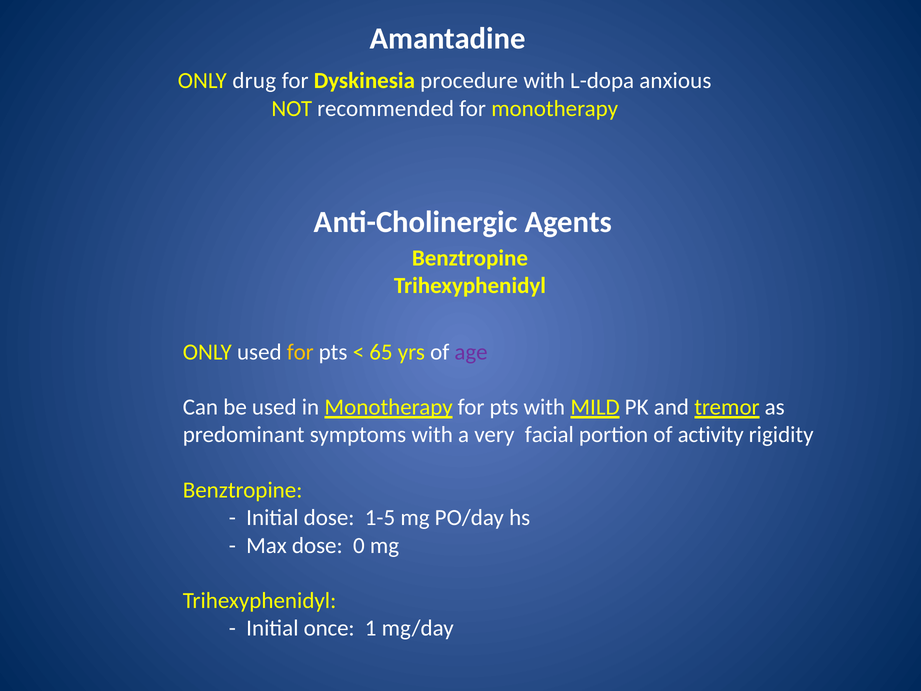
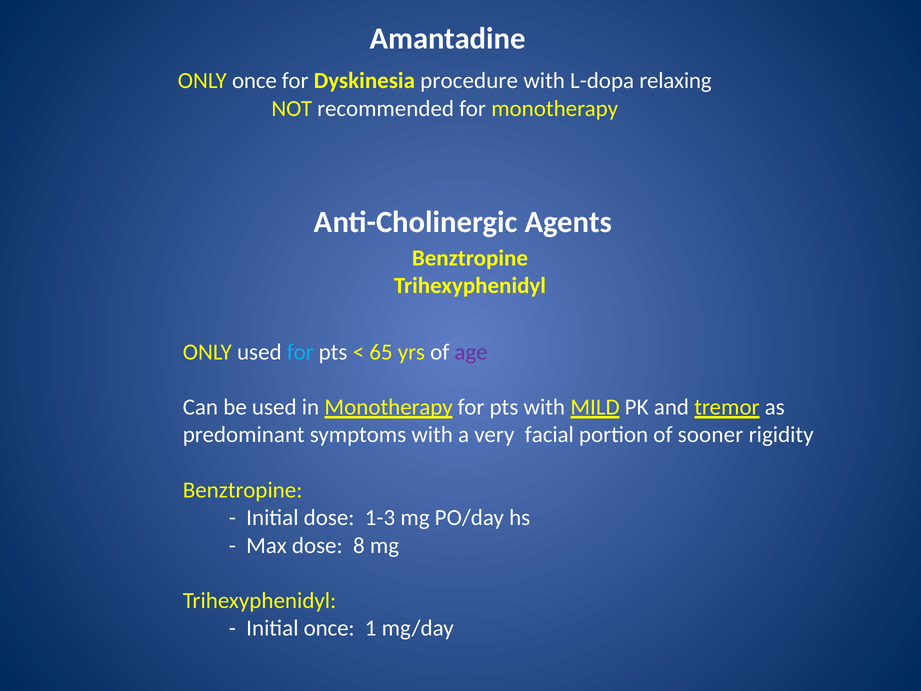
ONLY drug: drug -> once (254, 81)
anxious: anxious -> relaxing (675, 81)
for colour: yellow -> light blue (300, 352)
activity: activity -> sooner (710, 435)
1-5: 1-5 -> 1-3 (380, 518)
0: 0 -> 8 (359, 545)
